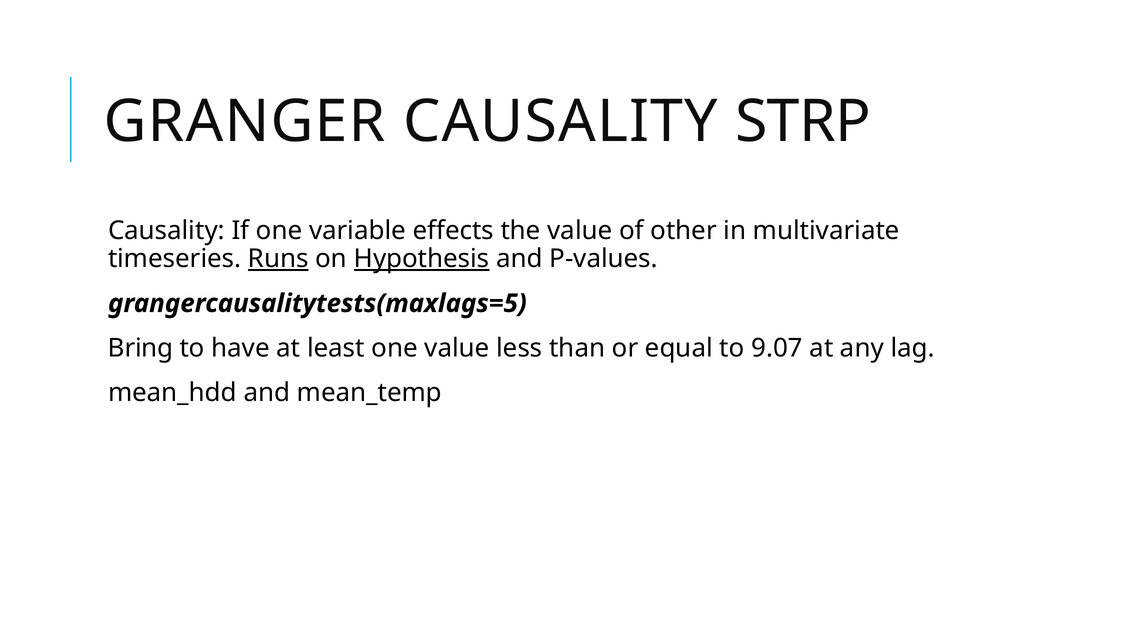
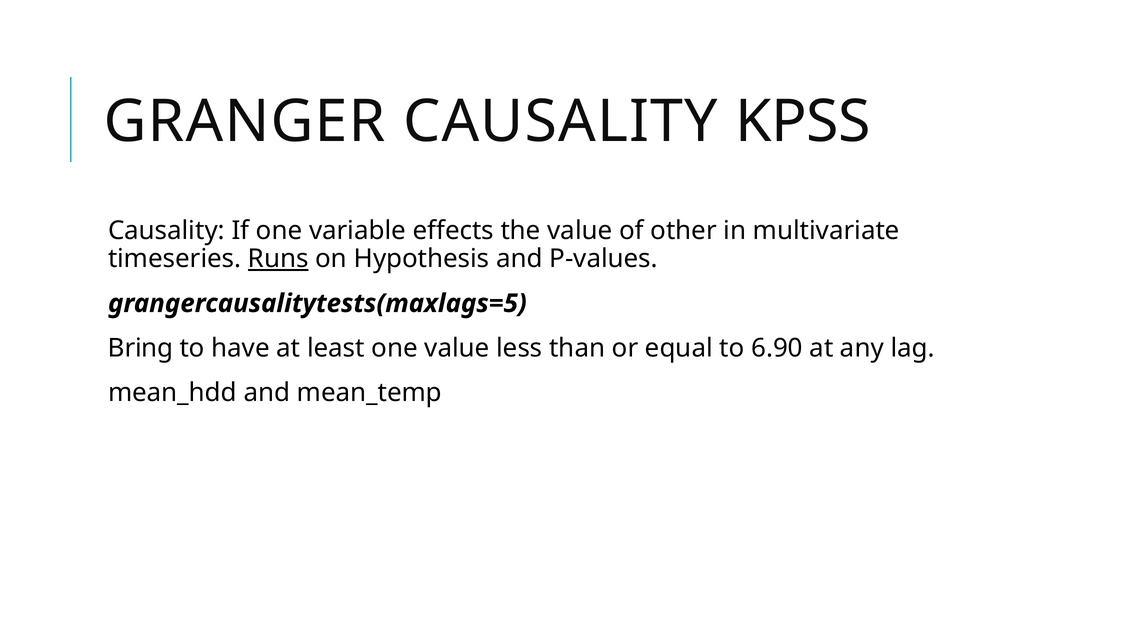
STRP: STRP -> KPSS (803, 122)
Hypothesis underline: present -> none (422, 259)
9.07: 9.07 -> 6.90 (777, 348)
